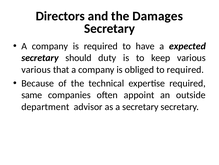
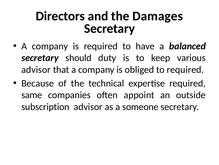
expected: expected -> balanced (188, 46)
various: various -> advisor (36, 69)
department: department -> subscription (45, 106)
a secretary: secretary -> someone (140, 106)
